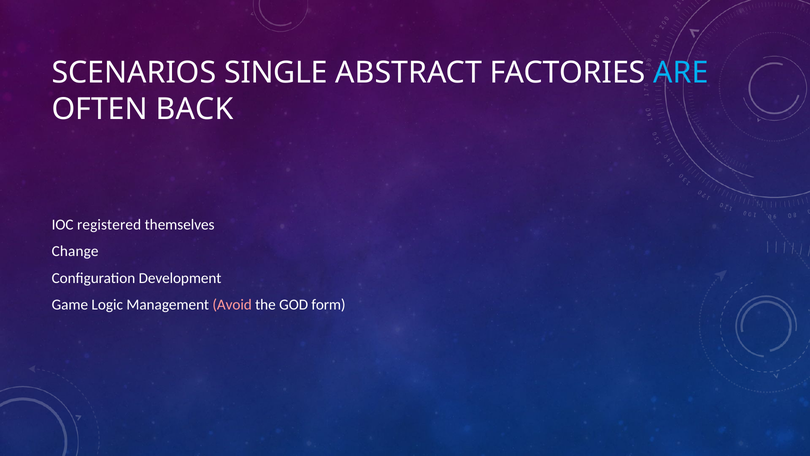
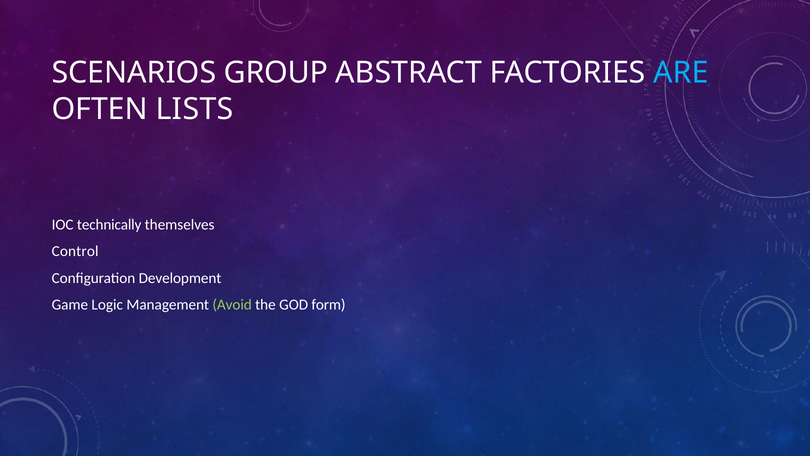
SINGLE: SINGLE -> GROUP (276, 73)
BACK: BACK -> LISTS (195, 109)
registered: registered -> technically (109, 225)
Change: Change -> Control (75, 251)
Avoid colour: pink -> light green (232, 305)
